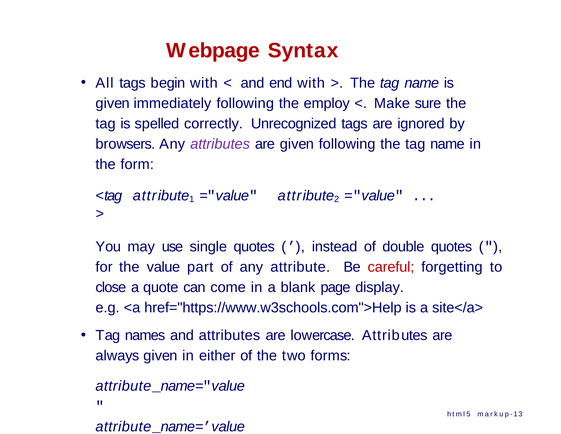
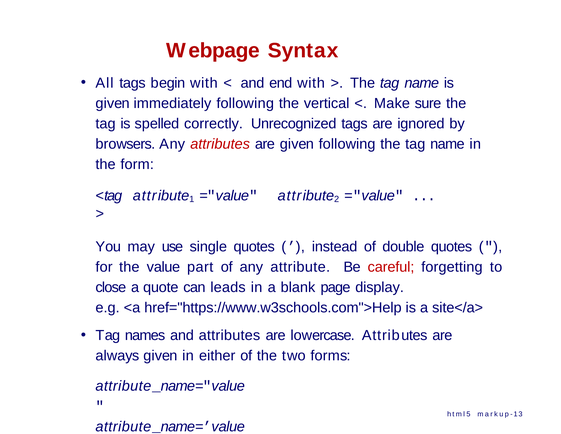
employ: employ -> vertical (327, 103)
attributes colour: purple -> red (220, 144)
come: come -> leads (228, 287)
